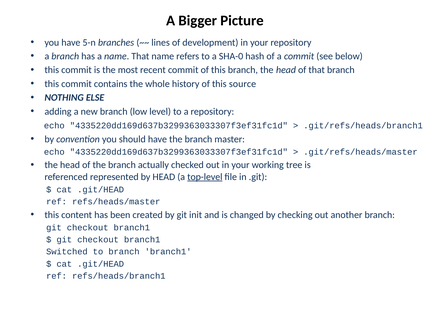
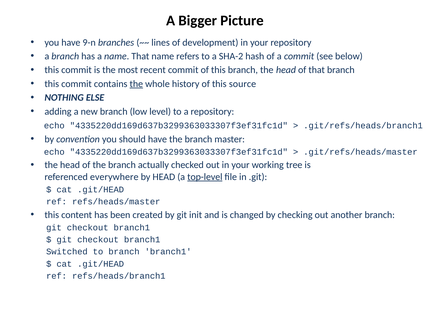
5-n: 5-n -> 9-n (89, 42)
SHA-0: SHA-0 -> SHA-2 (231, 56)
the underline: none -> present (136, 84)
represented: represented -> everywhere (114, 177)
